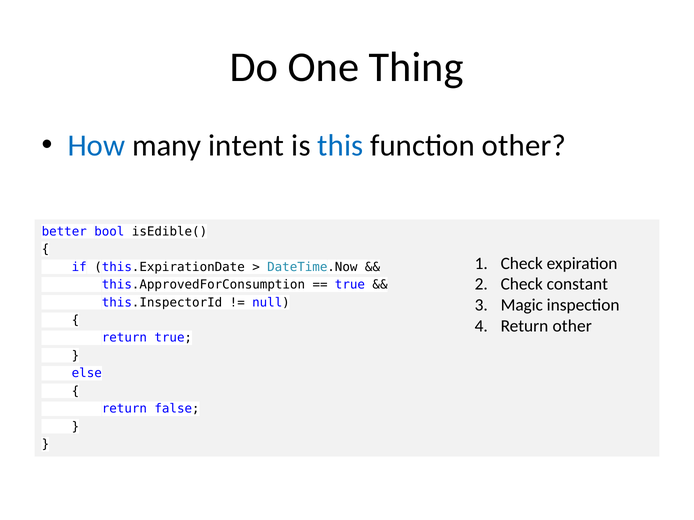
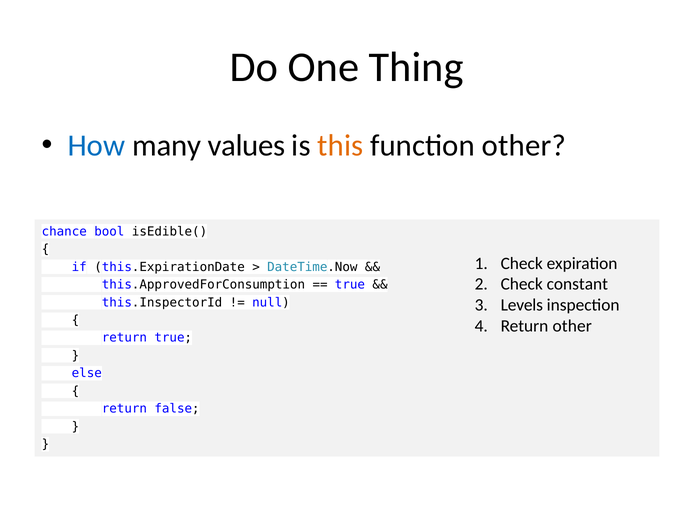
intent: intent -> values (246, 146)
this colour: blue -> orange (340, 146)
better: better -> chance (64, 232)
Magic: Magic -> Levels (522, 305)
